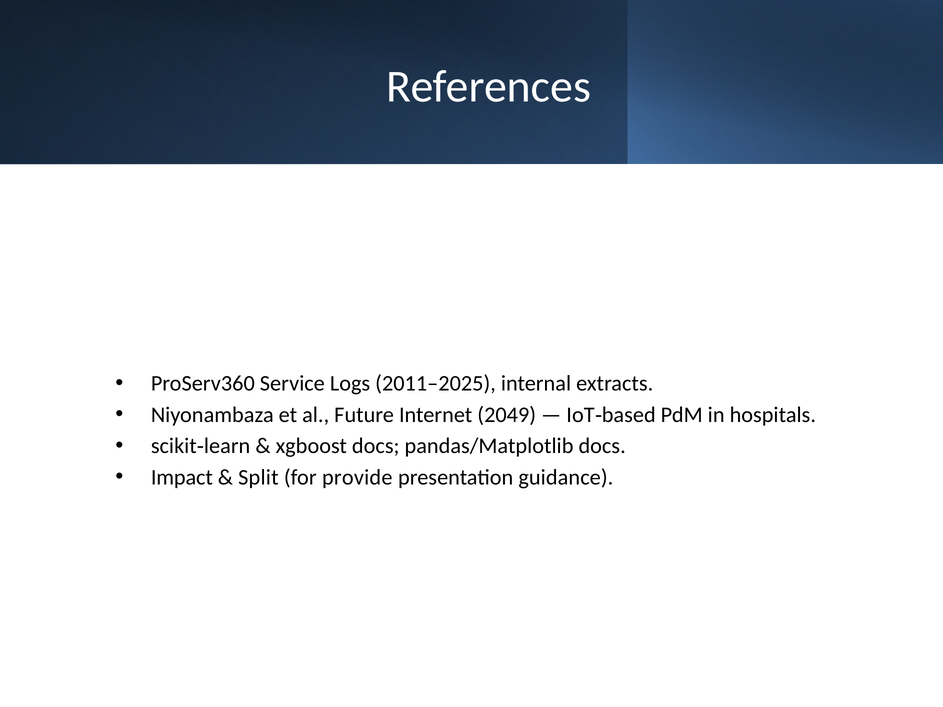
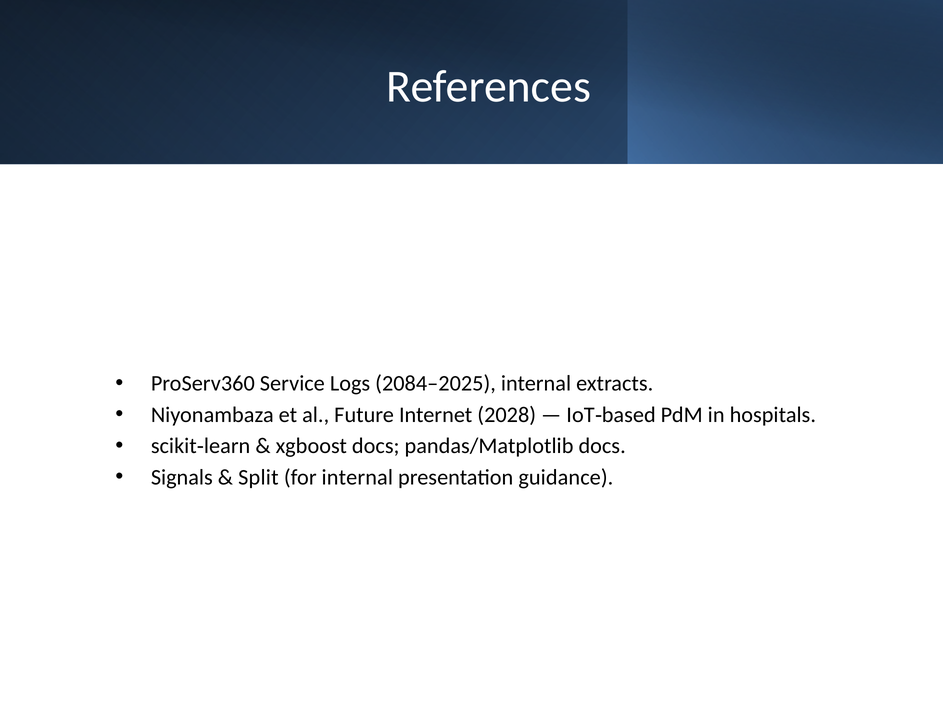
2011–2025: 2011–2025 -> 2084–2025 (436, 384)
2049: 2049 -> 2028 (507, 415)
Impact: Impact -> Signals (182, 477)
for provide: provide -> internal (357, 477)
